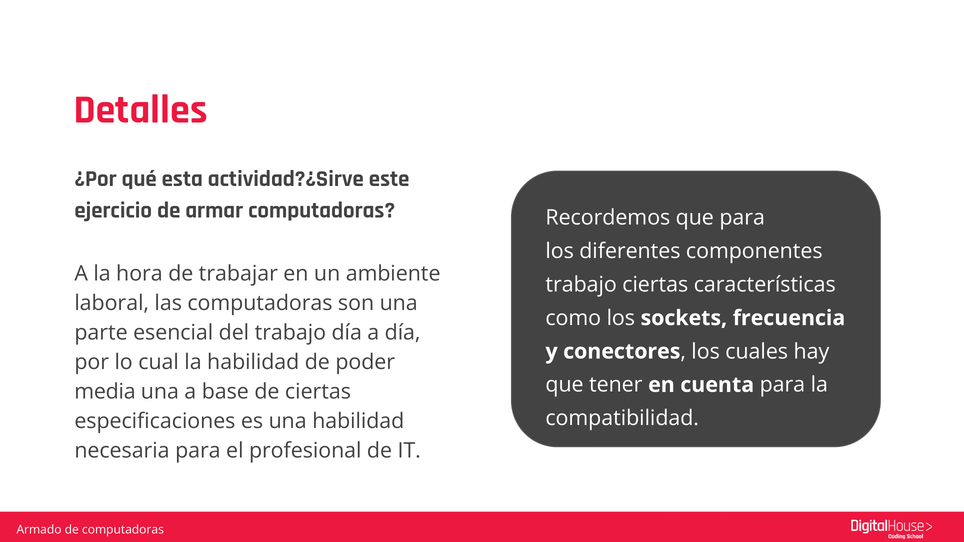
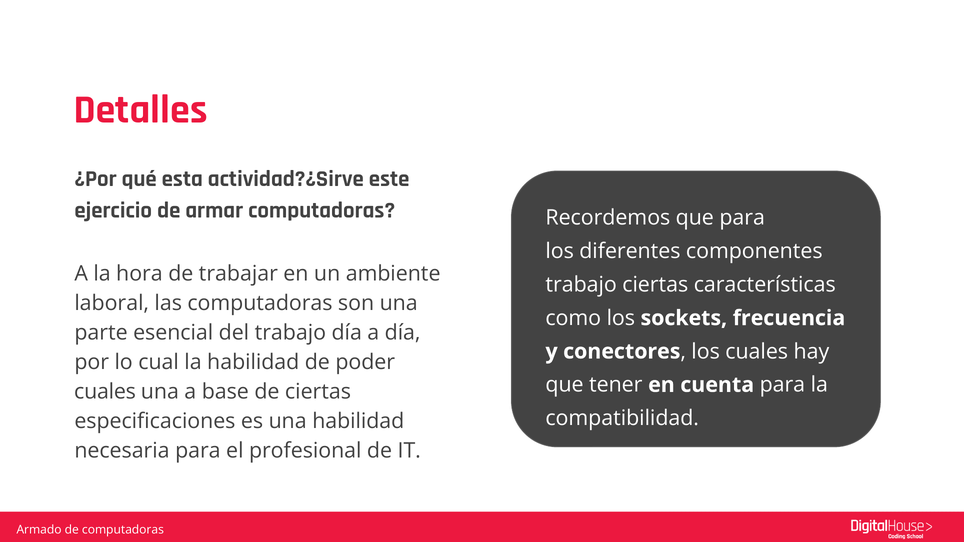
media: media -> cuales (105, 392)
